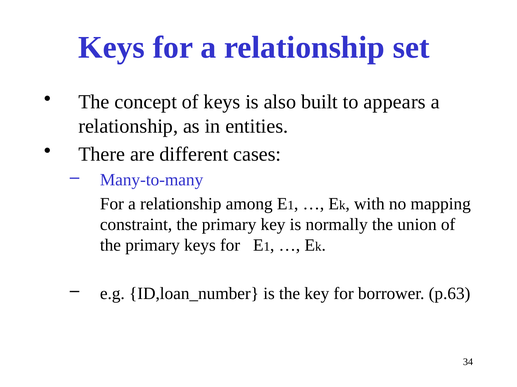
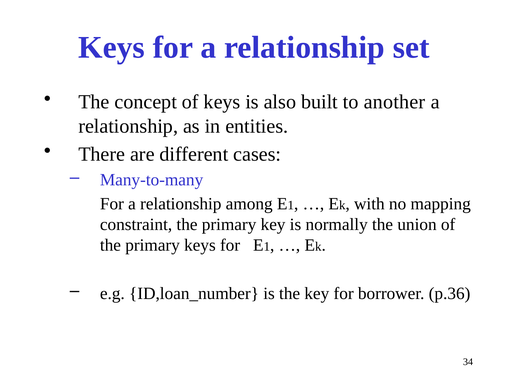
appears: appears -> another (395, 102)
p.63: p.63 -> p.36 (450, 294)
